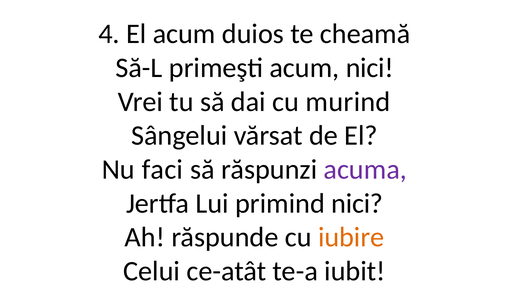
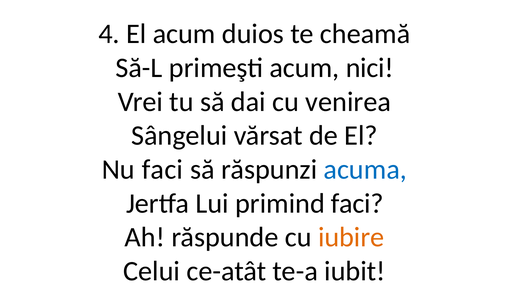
murind: murind -> venirea (348, 102)
acuma colour: purple -> blue (365, 170)
primind nici: nici -> faci (357, 204)
